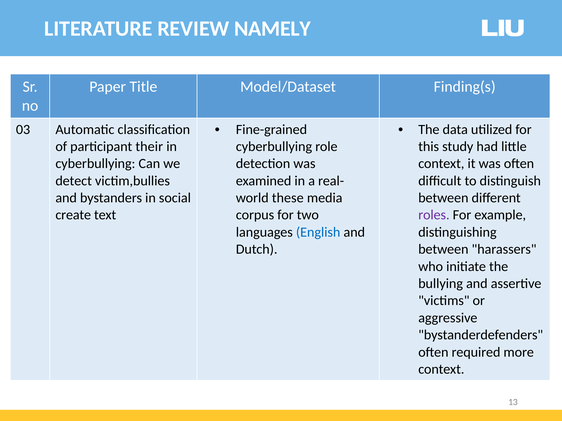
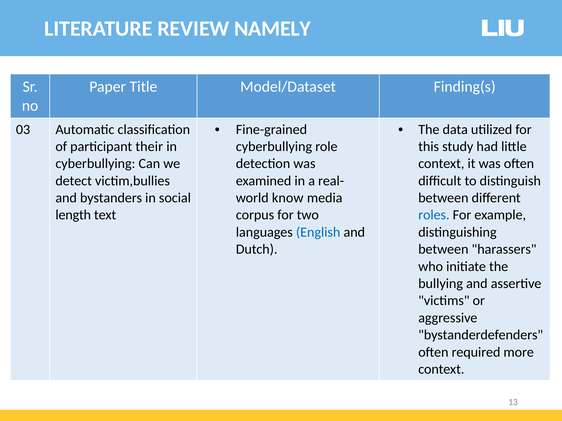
these: these -> know (288, 198)
create: create -> length (73, 215)
roles colour: purple -> blue (434, 215)
